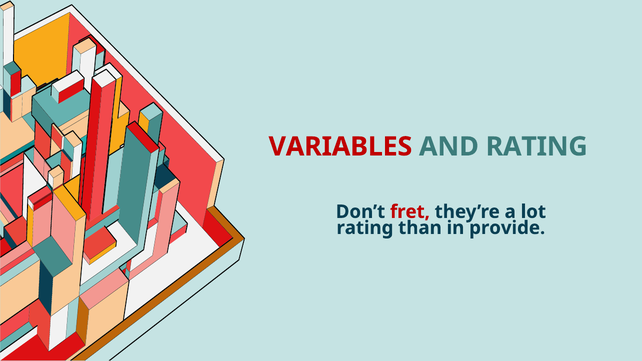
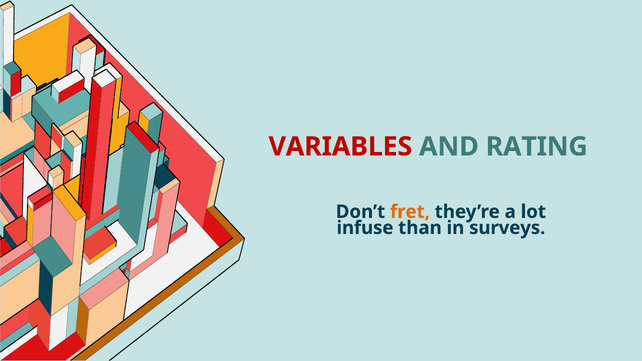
fret colour: red -> orange (410, 212)
rating: rating -> infuse (365, 228)
provide: provide -> surveys (507, 228)
